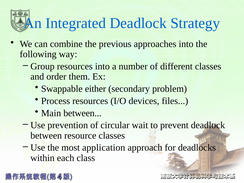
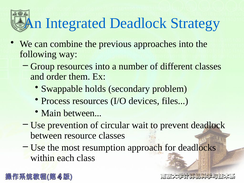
either: either -> holds (95, 89)
application: application -> resumption (104, 148)
